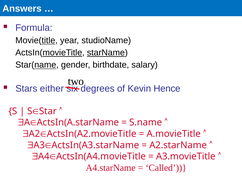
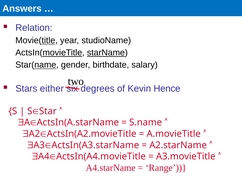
Formula: Formula -> Relation (34, 28)
Called: Called -> Range (166, 167)
